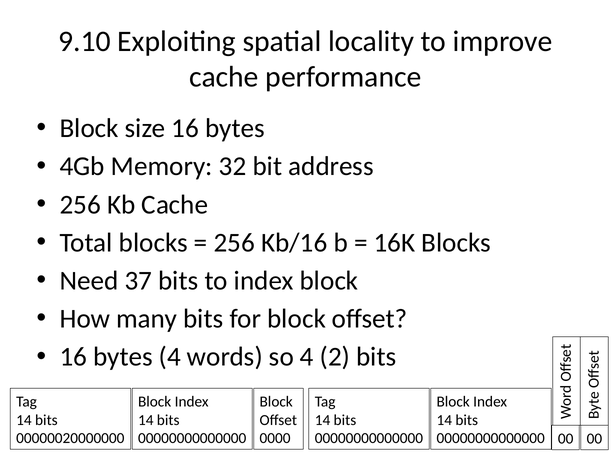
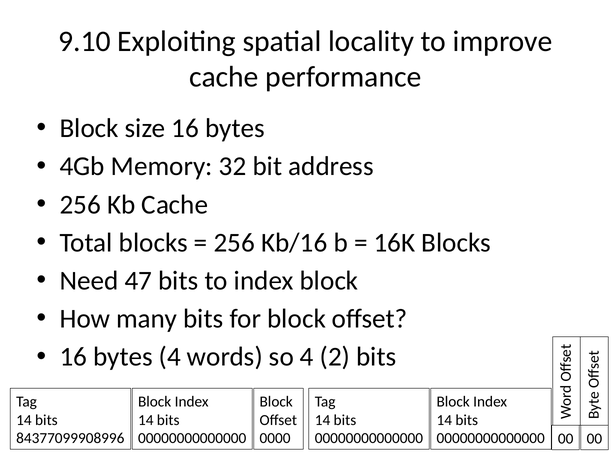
37: 37 -> 47 (138, 280)
00000020000000: 00000020000000 -> 84377099908996 (70, 438)
